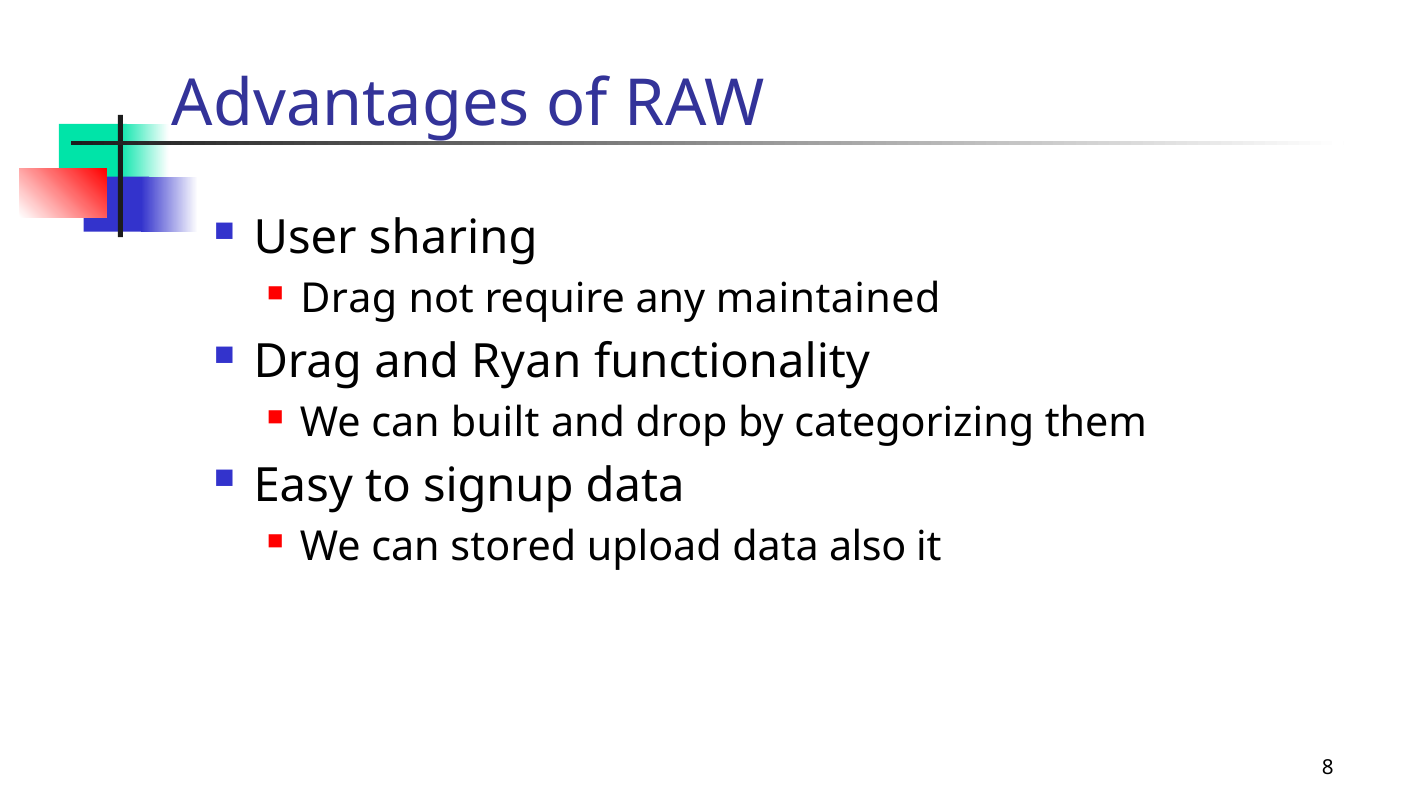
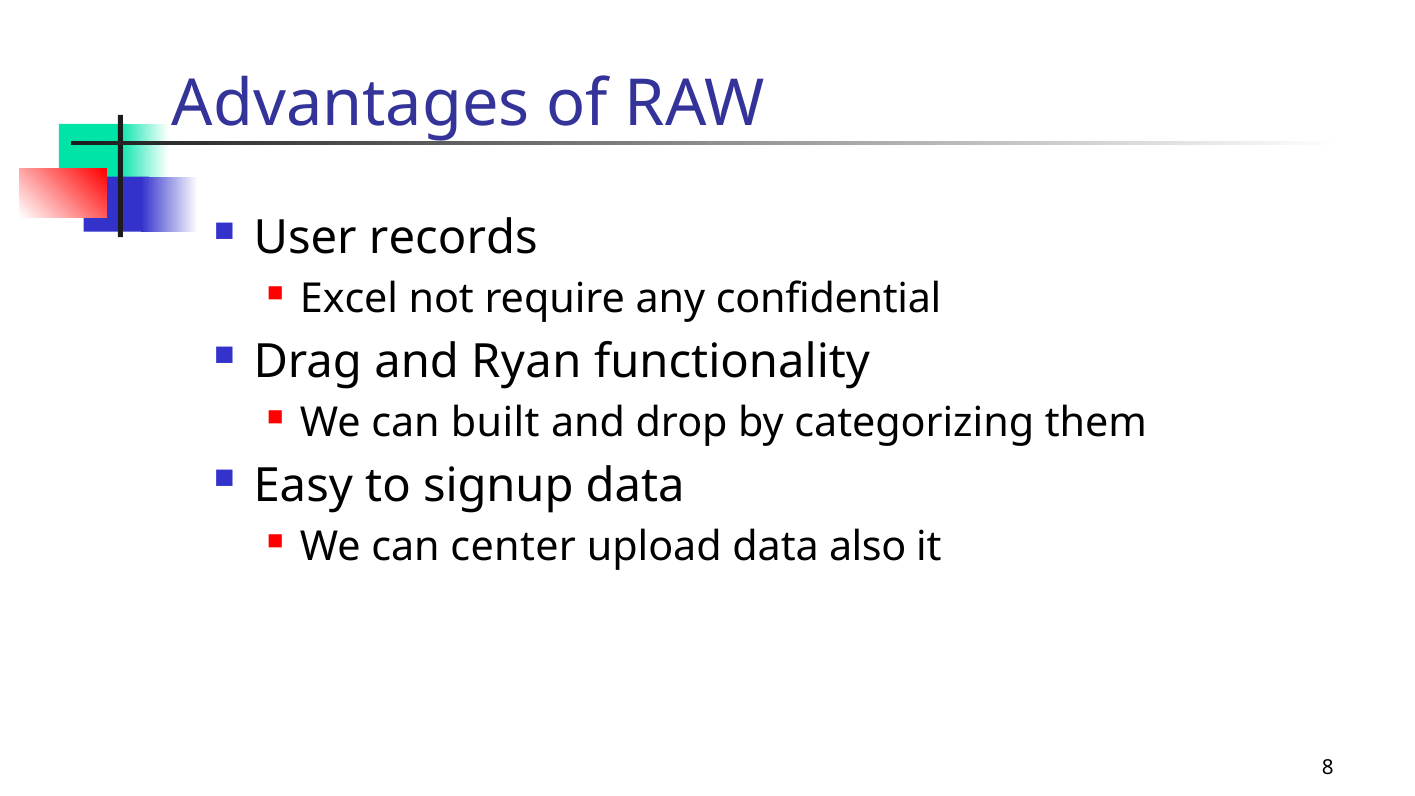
sharing: sharing -> records (453, 238)
Drag: Drag -> Excel (349, 299)
maintained: maintained -> confidential (829, 299)
stored: stored -> center (513, 546)
